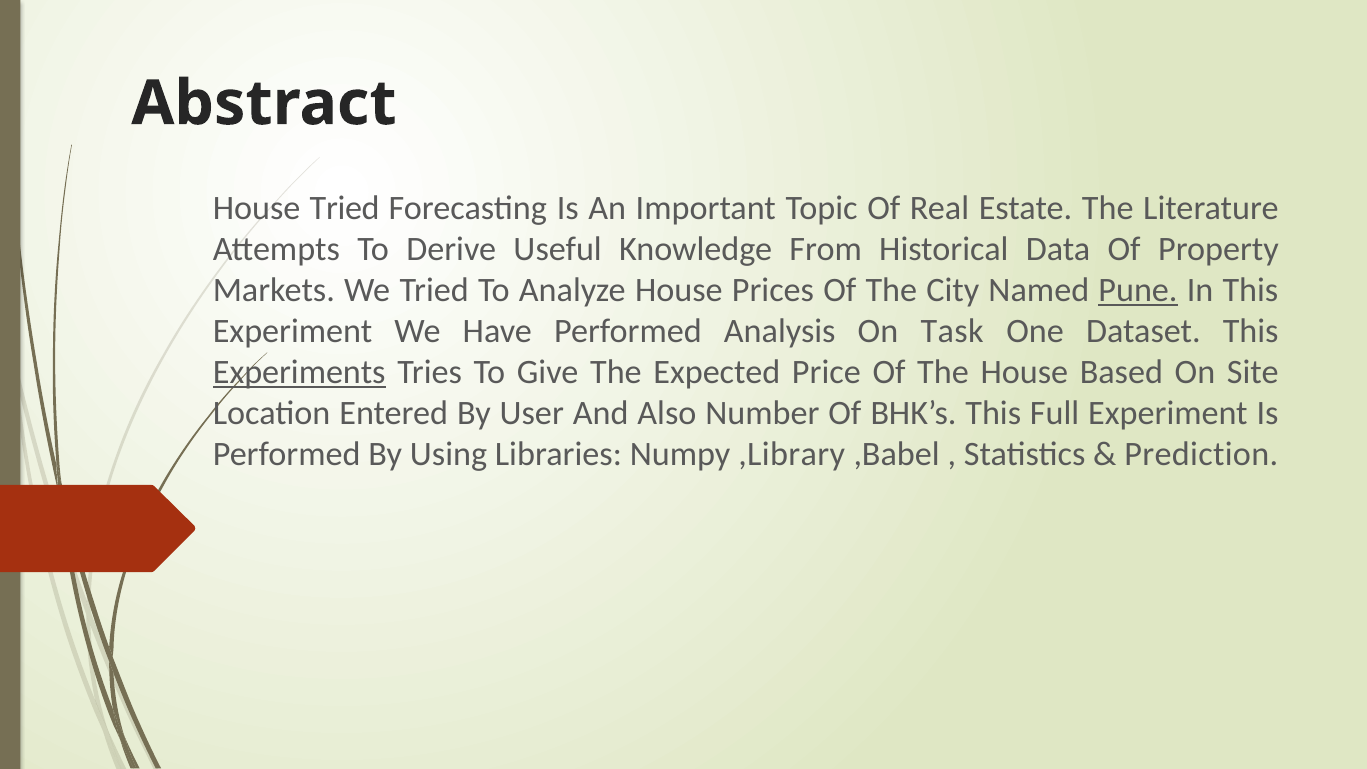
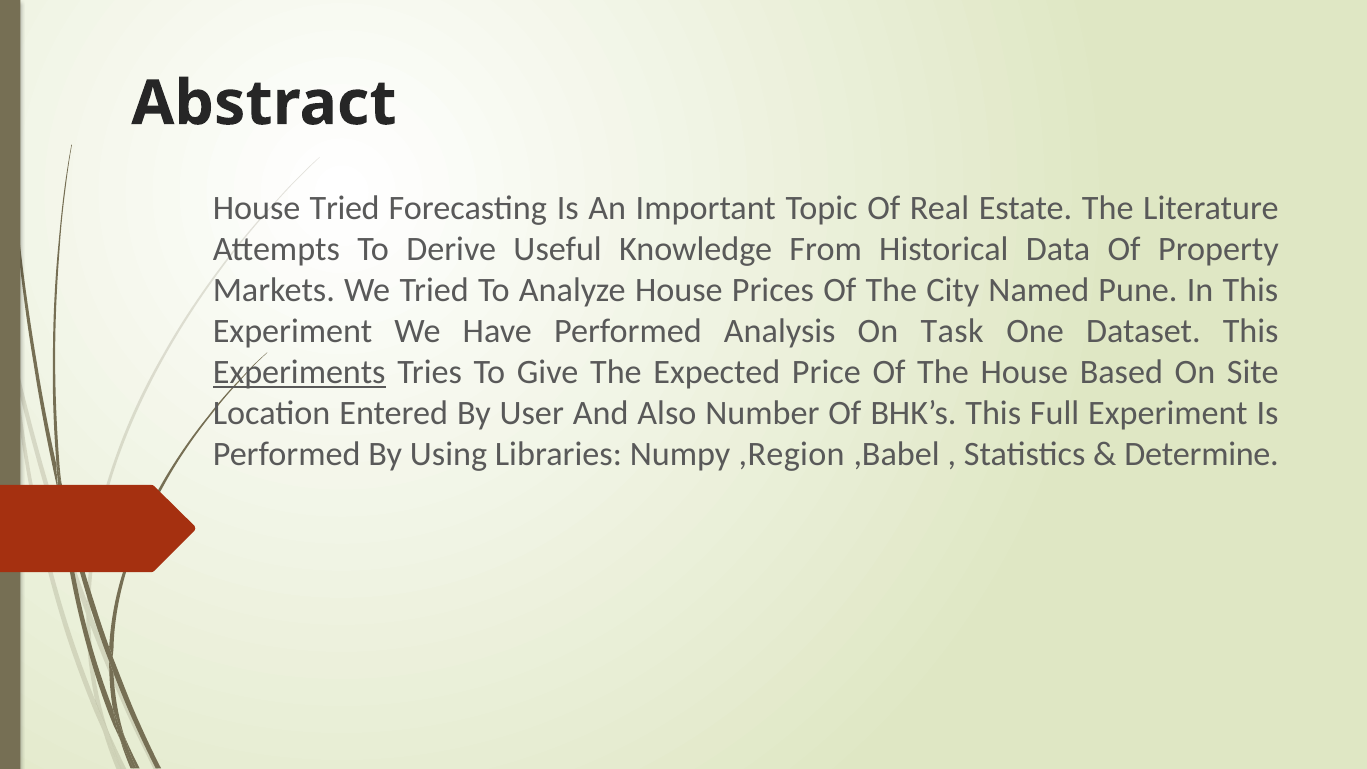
Pune underline: present -> none (1138, 290)
,Library: ,Library -> ,Region (792, 454)
Prediction: Prediction -> Determine (1202, 454)
